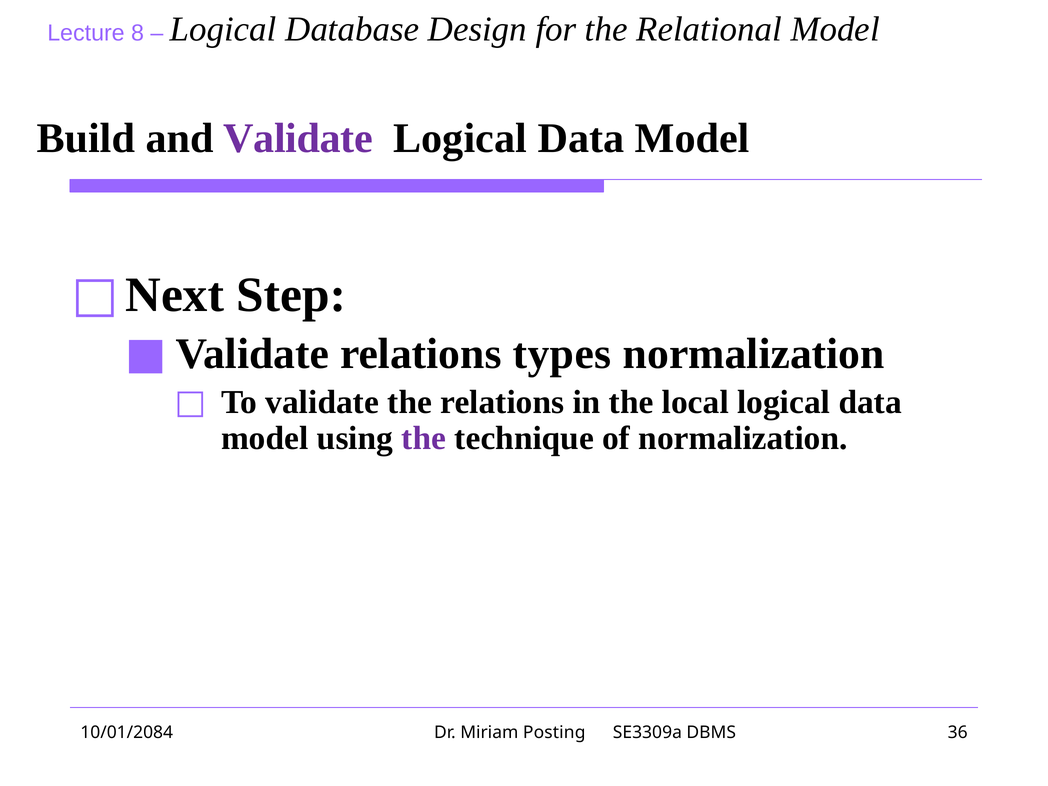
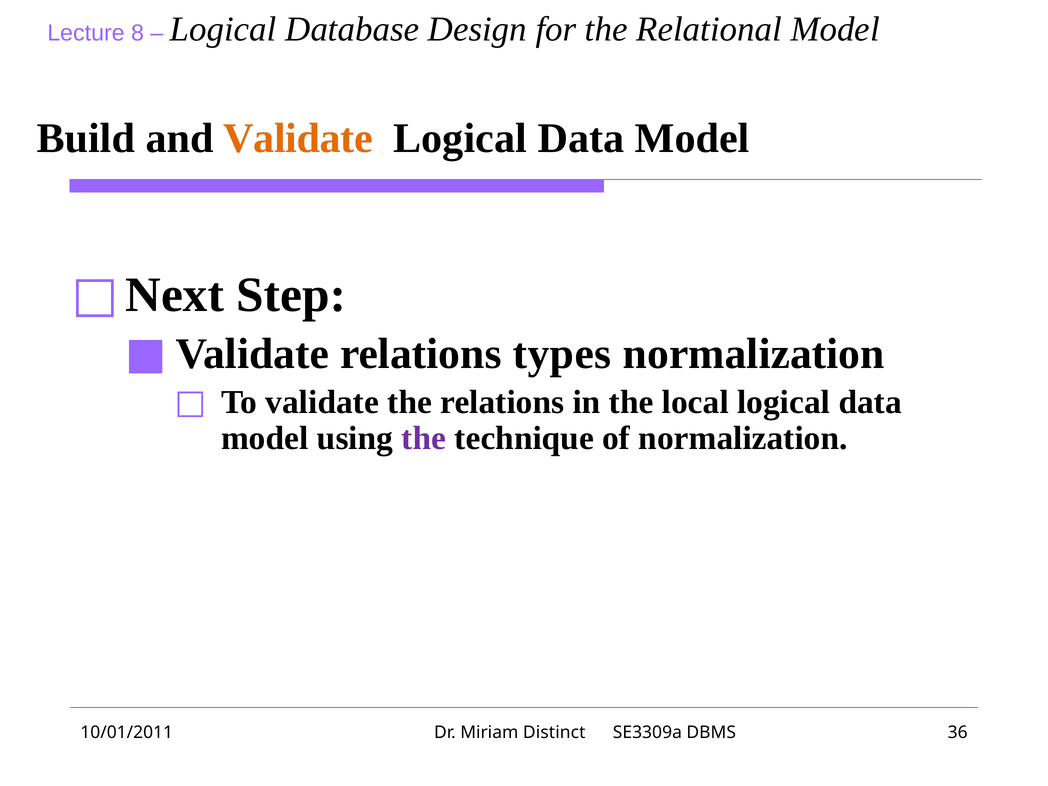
Validate colour: purple -> orange (298, 138)
10/01/2084: 10/01/2084 -> 10/01/2011 (127, 733)
Posting: Posting -> Distinct (554, 733)
